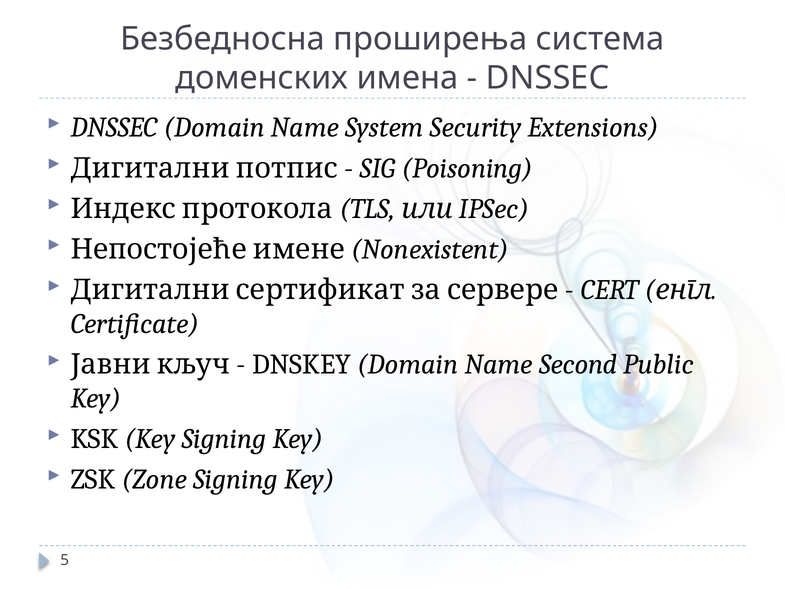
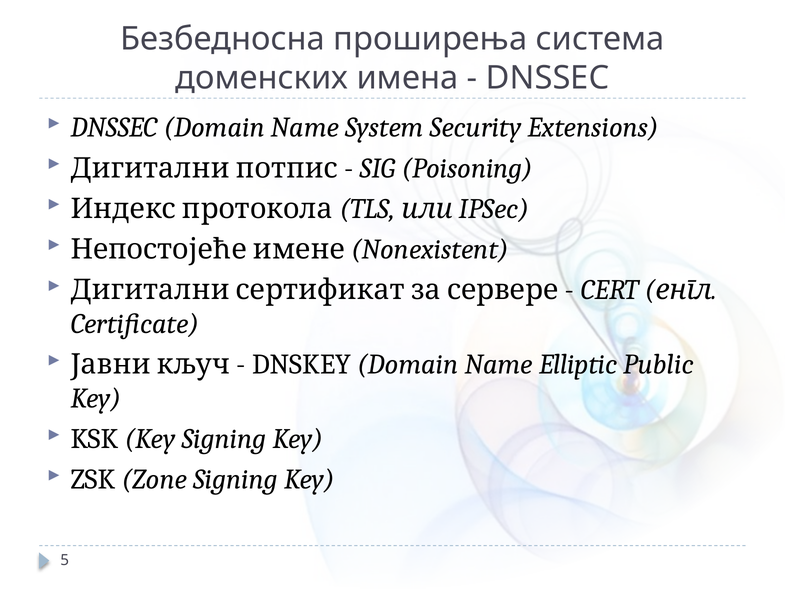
Second: Second -> Elliptic (578, 364)
